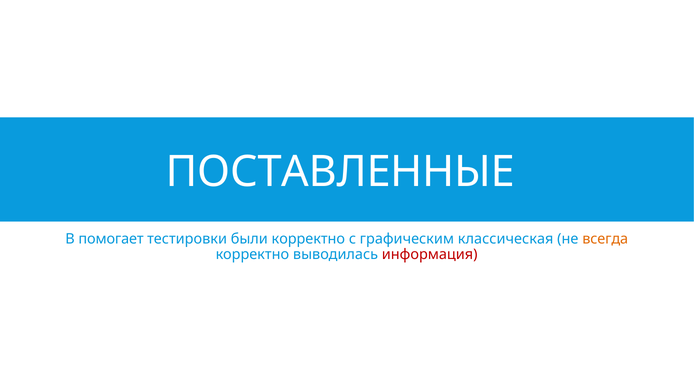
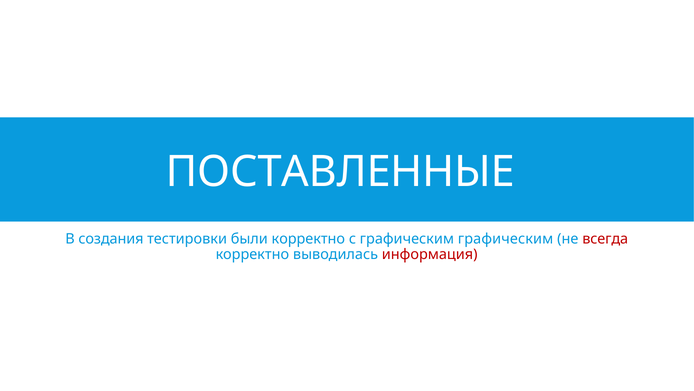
помогает: помогает -> создания (111, 239)
графическим классическая: классическая -> графическим (506, 239)
всегда colour: orange -> red (605, 239)
